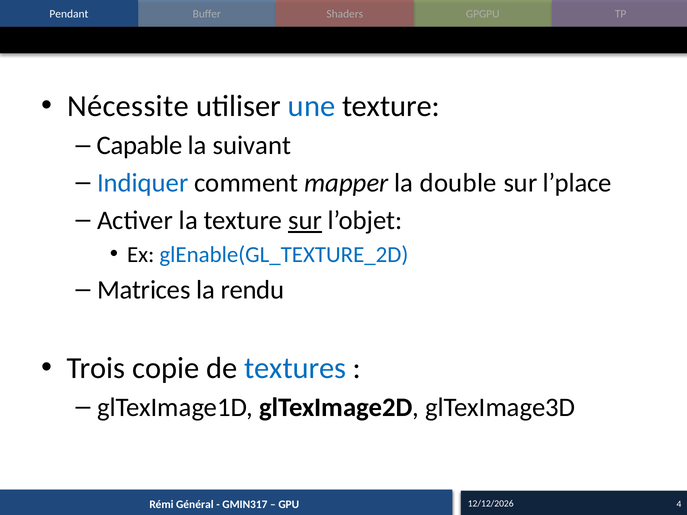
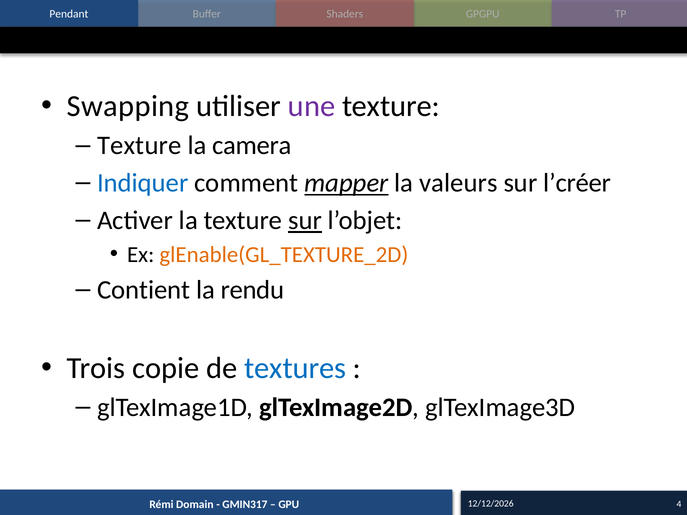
Nécessite: Nécessite -> Swapping (128, 106)
une colour: blue -> purple (312, 106)
Capable: Capable -> Texture (139, 146)
suivant: suivant -> camera (252, 146)
mapper underline: none -> present (346, 183)
double: double -> valeurs (458, 183)
l’place: l’place -> l’créer (577, 183)
glEnable(GL_TEXTURE_2D colour: blue -> orange (284, 255)
Matrices: Matrices -> Contient (144, 290)
Général: Général -> Domain (195, 505)
